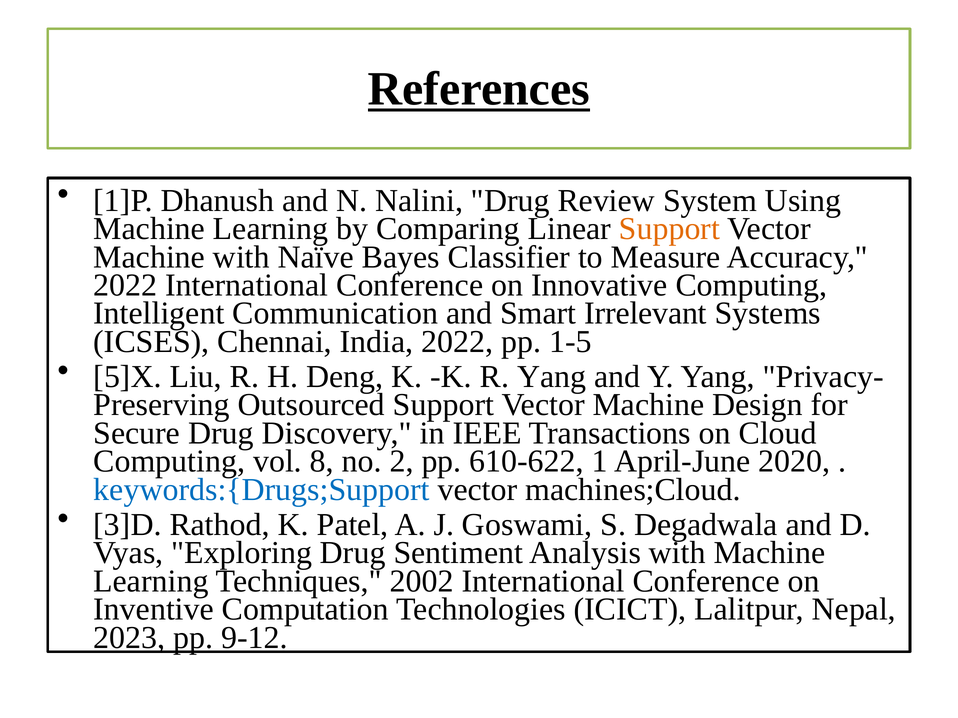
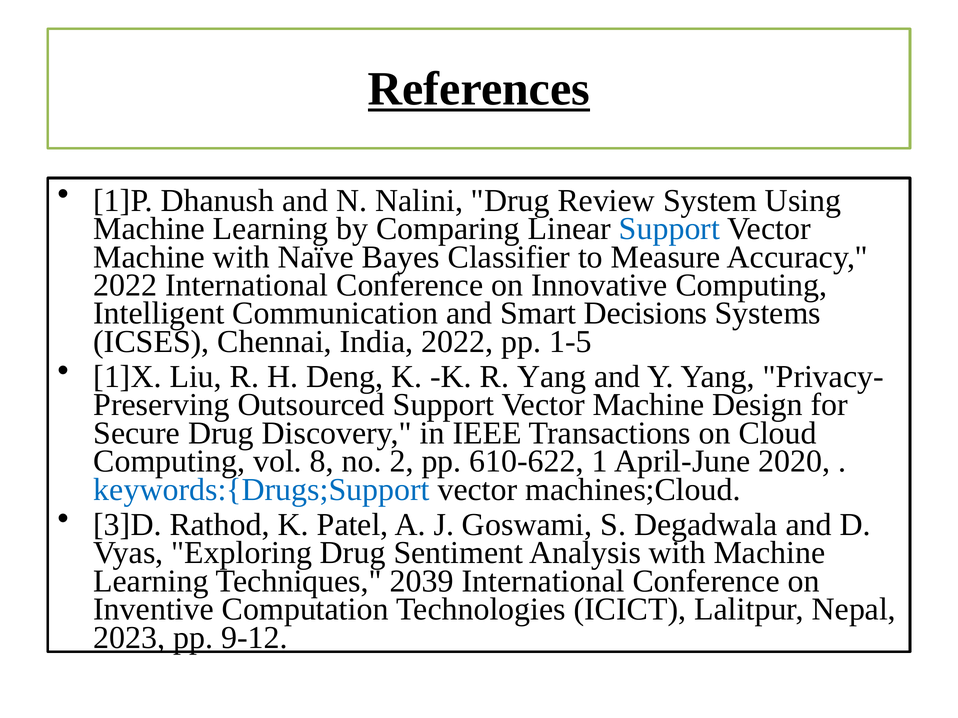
Support colour: orange -> blue (669, 229)
Irrelevant: Irrelevant -> Decisions (646, 314)
5]X: 5]X -> 1]X (128, 377)
2002: 2002 -> 2039 (422, 581)
